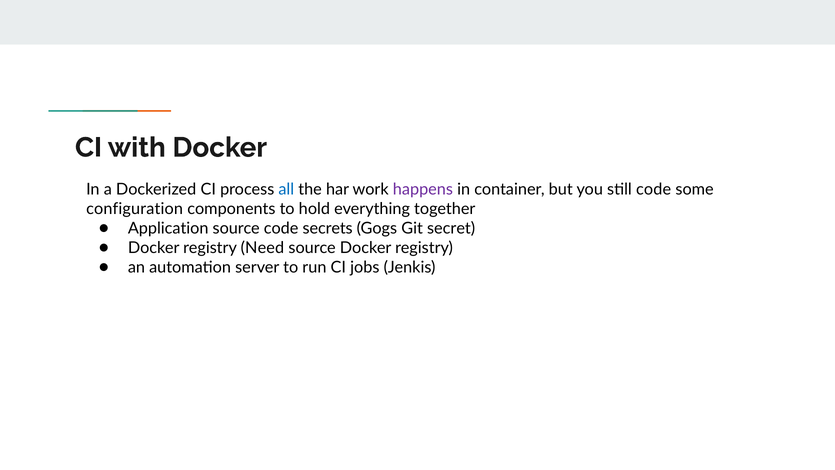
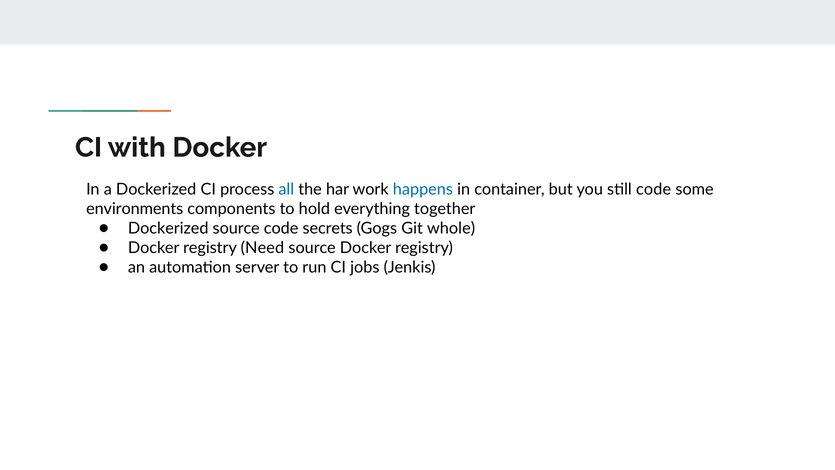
happens colour: purple -> blue (423, 189)
configuration: configuration -> environments (135, 209)
Application: Application -> Dockerized (168, 228)
secret: secret -> whole (451, 228)
